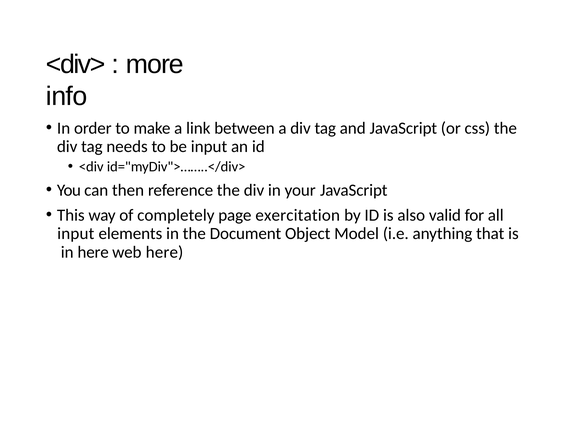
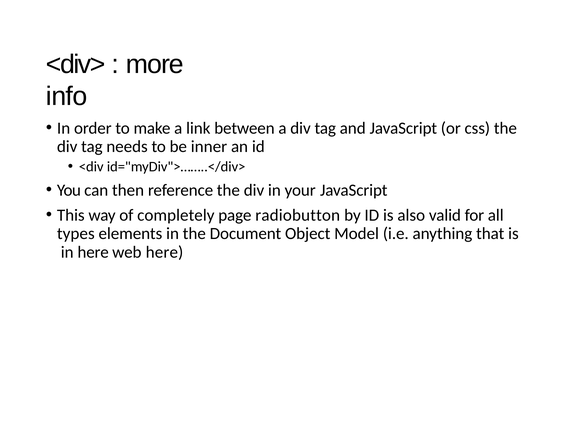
be input: input -> inner (209, 146)
exercitation: exercitation -> radiobutton (298, 215)
input: input -> types (76, 234)
